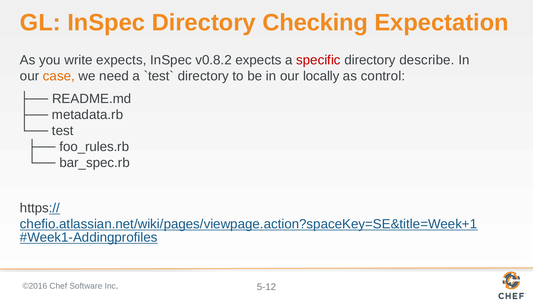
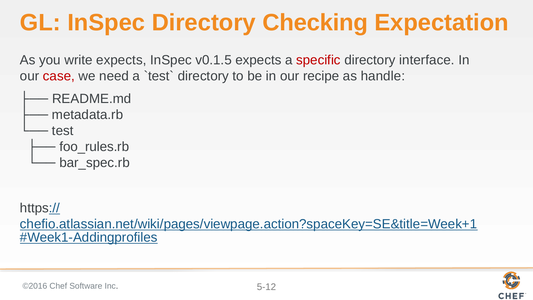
v0.8.2: v0.8.2 -> v0.1.5 (214, 60)
describe: describe -> interface (427, 60)
case colour: orange -> red (59, 76)
locally: locally -> recipe (321, 76)
control: control -> handle (383, 76)
